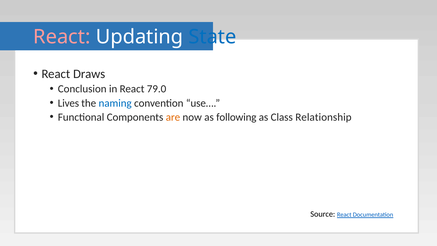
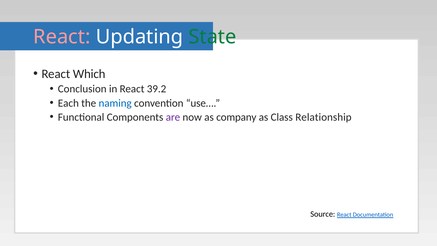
State colour: blue -> green (212, 37)
Draws: Draws -> Which (89, 74)
79.0: 79.0 -> 39.2 (157, 89)
Lives: Lives -> Each (68, 103)
are colour: orange -> purple (173, 117)
following: following -> company (236, 117)
